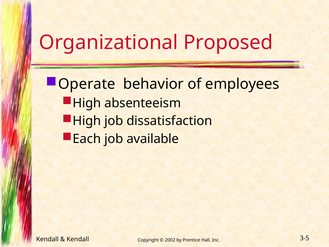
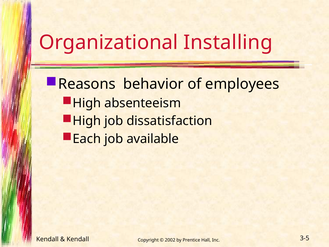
Proposed: Proposed -> Installing (228, 43)
Operate: Operate -> Reasons (87, 84)
